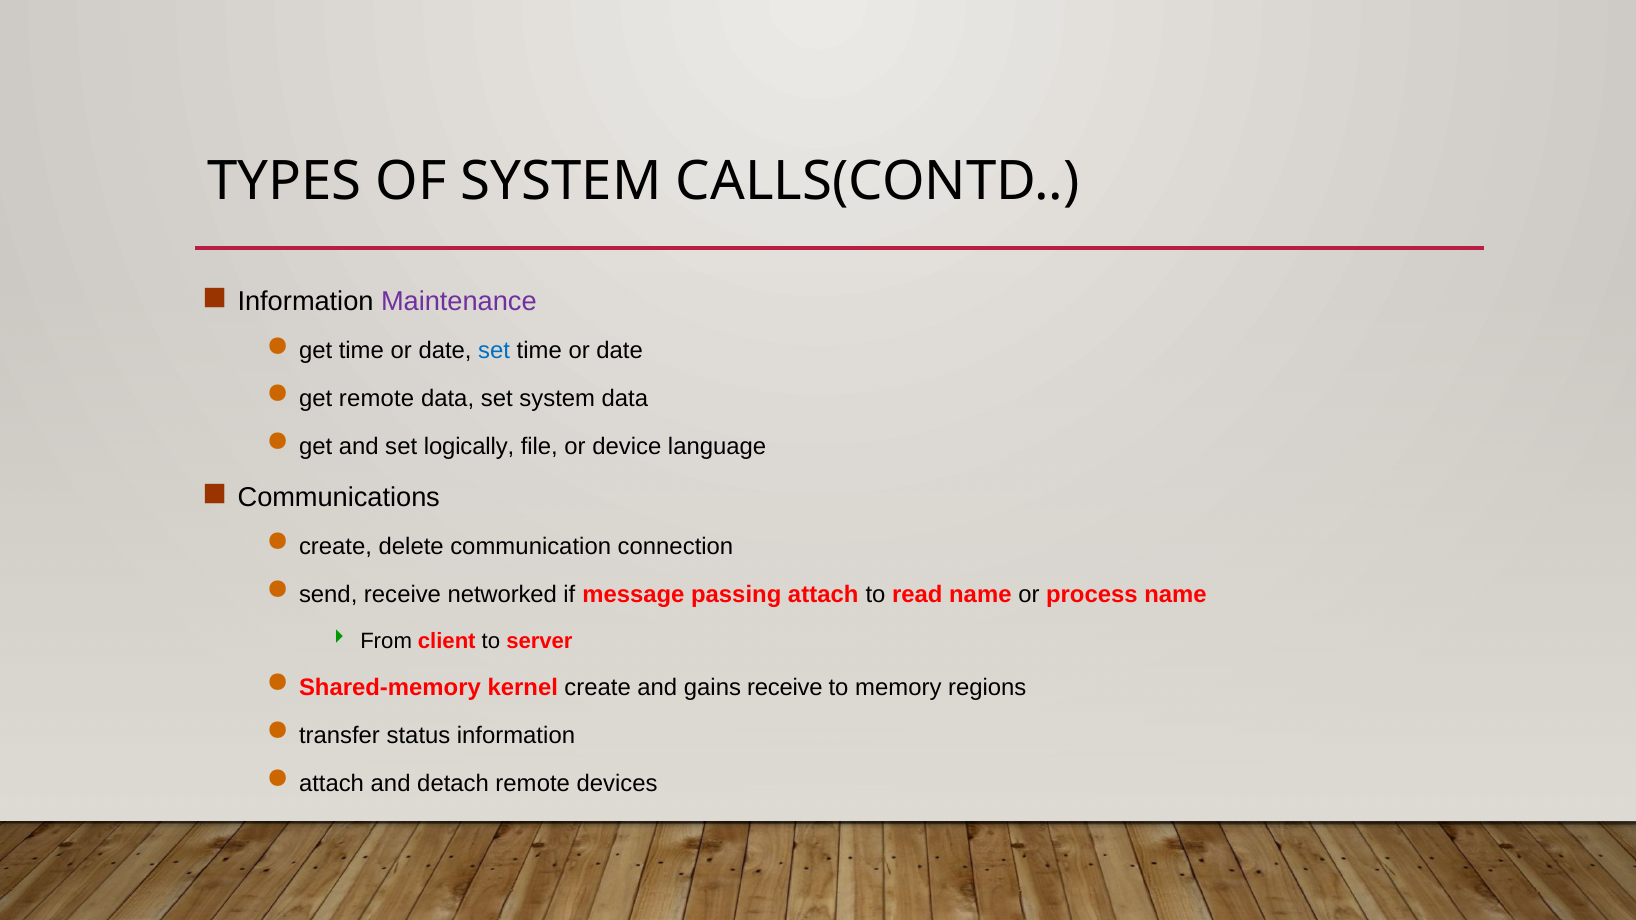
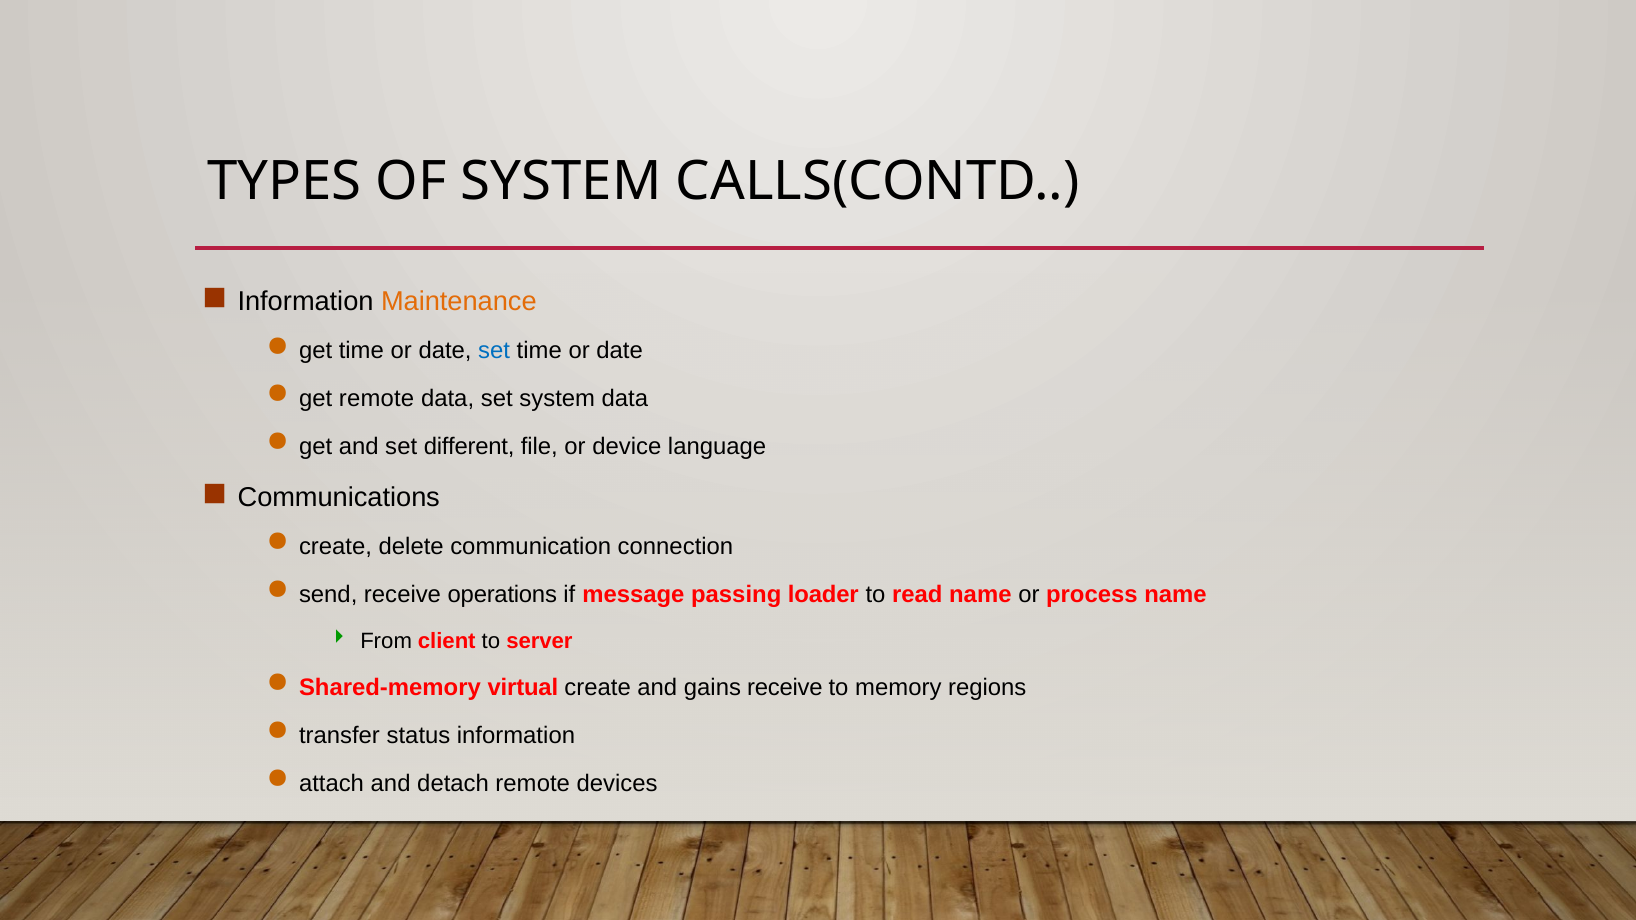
Maintenance colour: purple -> orange (459, 301)
logically: logically -> different (469, 446)
networked: networked -> operations (502, 595)
passing attach: attach -> loader (823, 595)
kernel: kernel -> virtual (523, 688)
